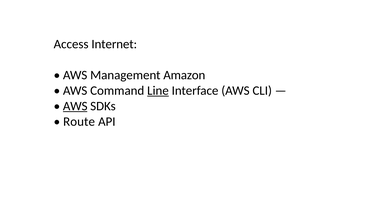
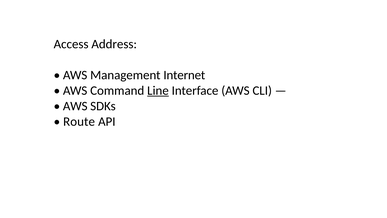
Internet: Internet -> Address (114, 44)
Amazon: Amazon -> Internet (184, 75)
AWS underline: present -> none (75, 106)
